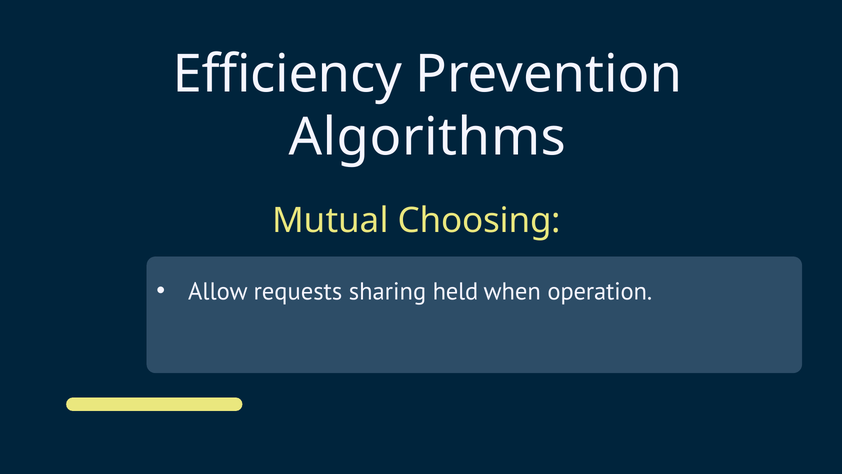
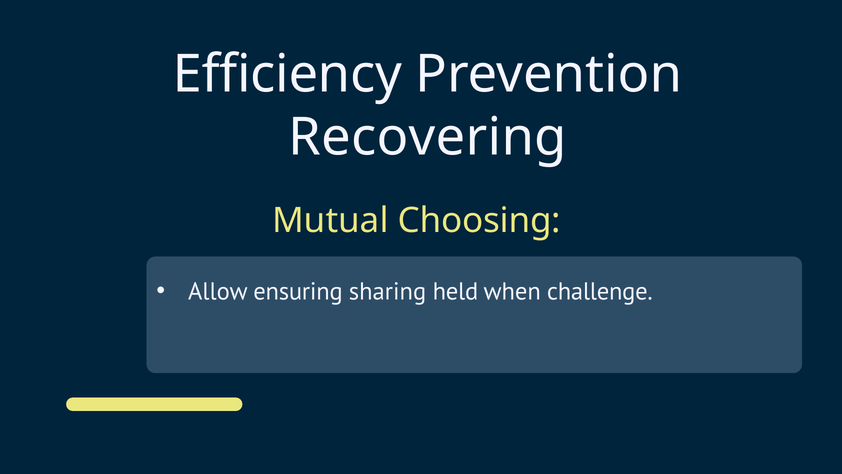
Algorithms: Algorithms -> Recovering (427, 137)
requests: requests -> ensuring (298, 291)
operation: operation -> challenge (600, 291)
